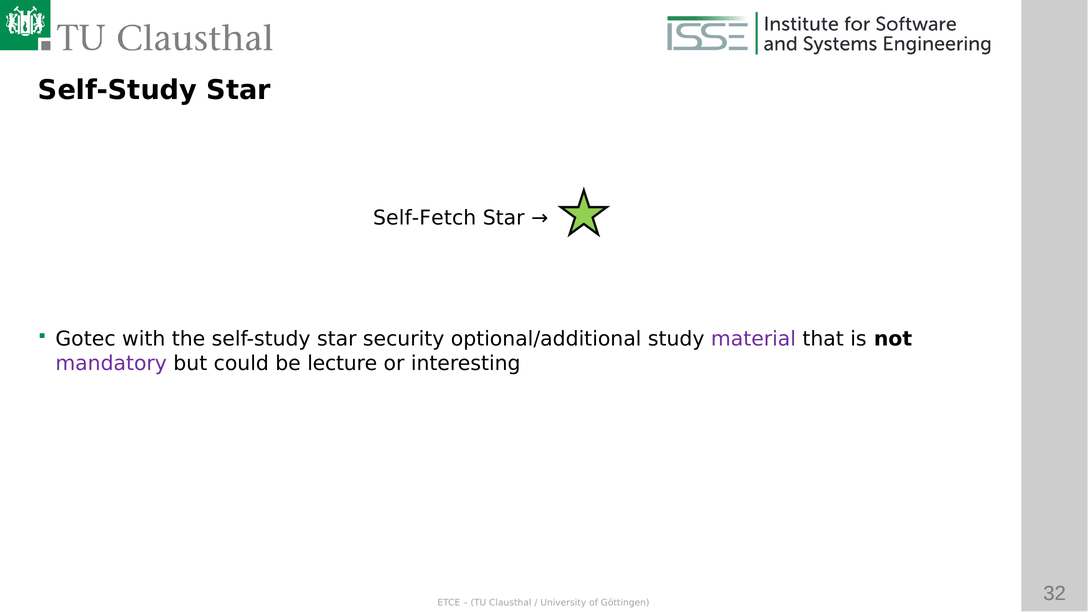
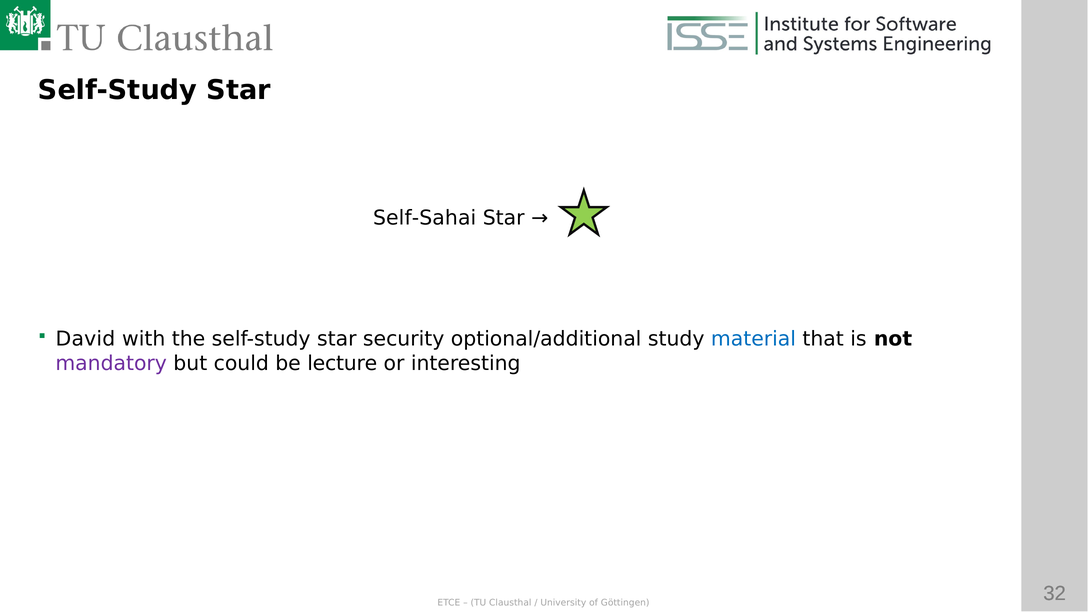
Self-Fetch: Self-Fetch -> Self-Sahai (425, 218)
Gotec: Gotec -> David (85, 339)
material colour: purple -> blue (753, 339)
